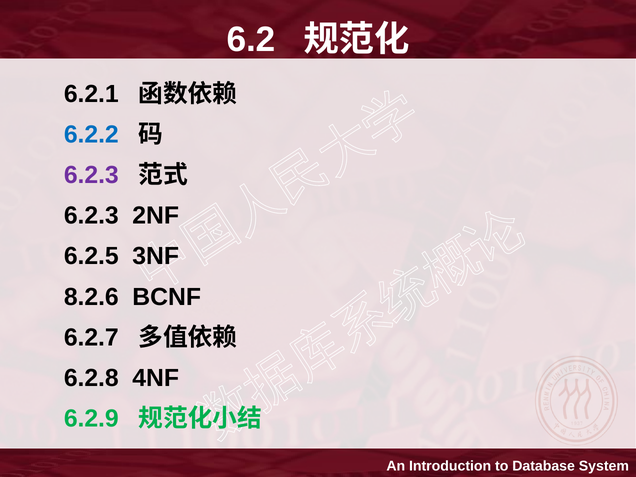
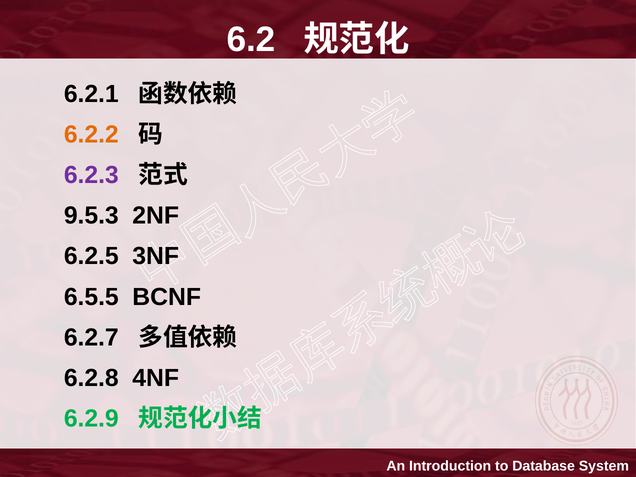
6.2.2 colour: blue -> orange (91, 135)
6.2.3: 6.2.3 -> 9.5.3 (91, 216)
8.2.6: 8.2.6 -> 6.5.5 (91, 297)
